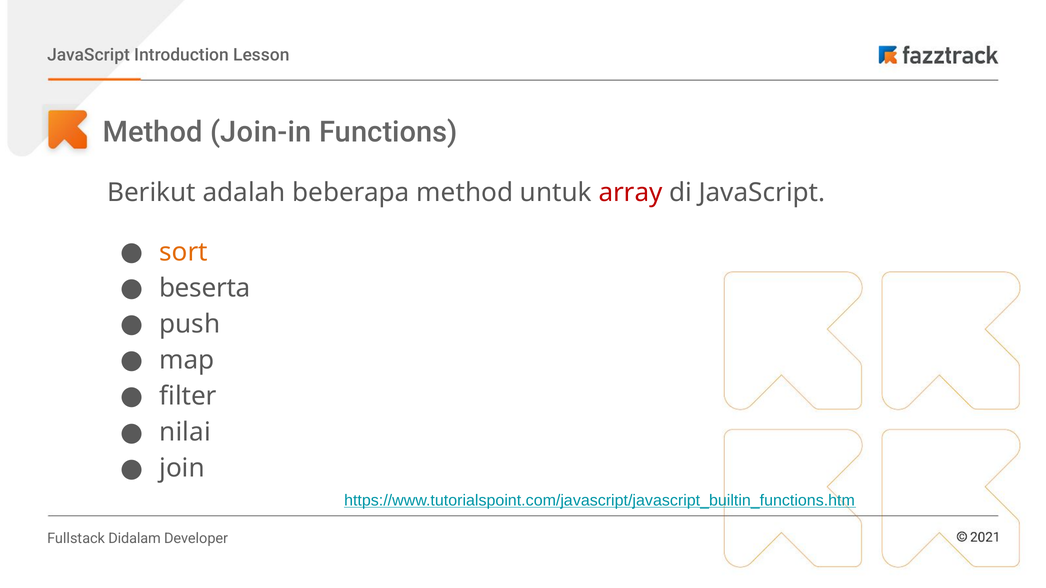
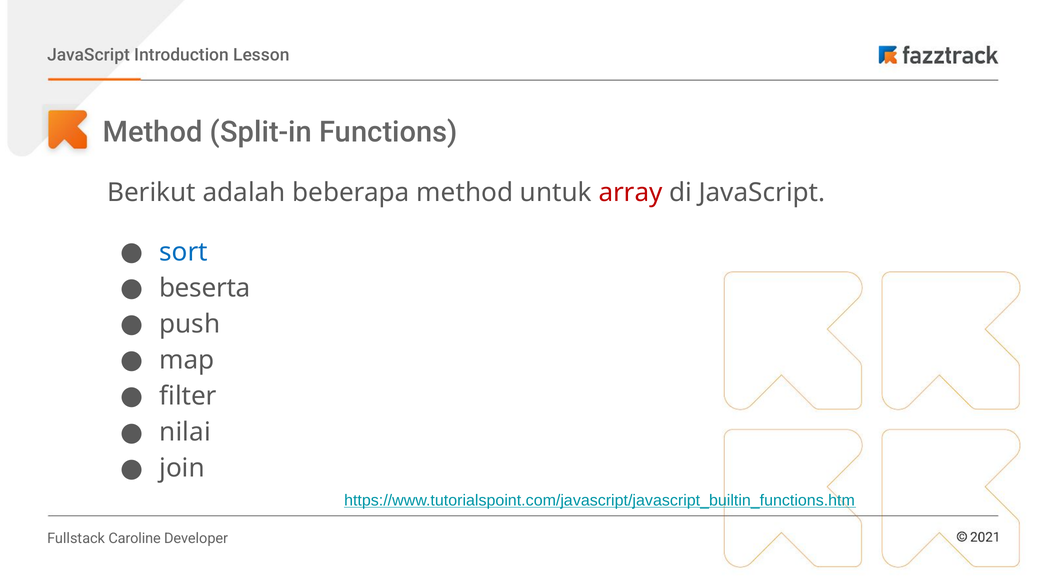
Join-in: Join-in -> Split-in (261, 132)
sort colour: orange -> blue (184, 252)
Didalam: Didalam -> Caroline (135, 539)
